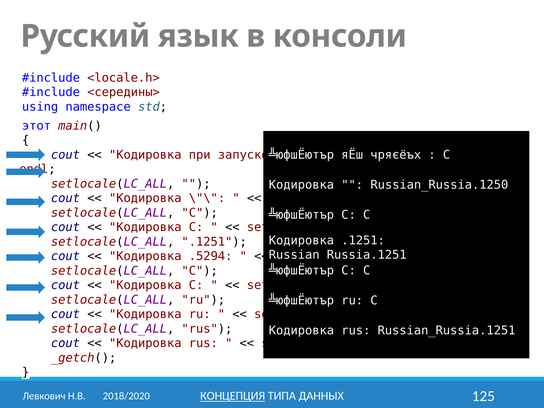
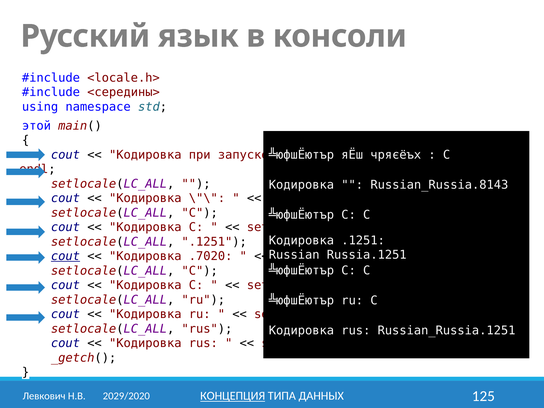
этот: этот -> этой (36, 126)
Russian_Russia.1250: Russian_Russia.1250 -> Russian_Russia.8143 (439, 185)
cout underline: none -> present (65, 256)
.5294: .5294 -> .7020 (211, 256)
2018/2020: 2018/2020 -> 2029/2020 (126, 396)
